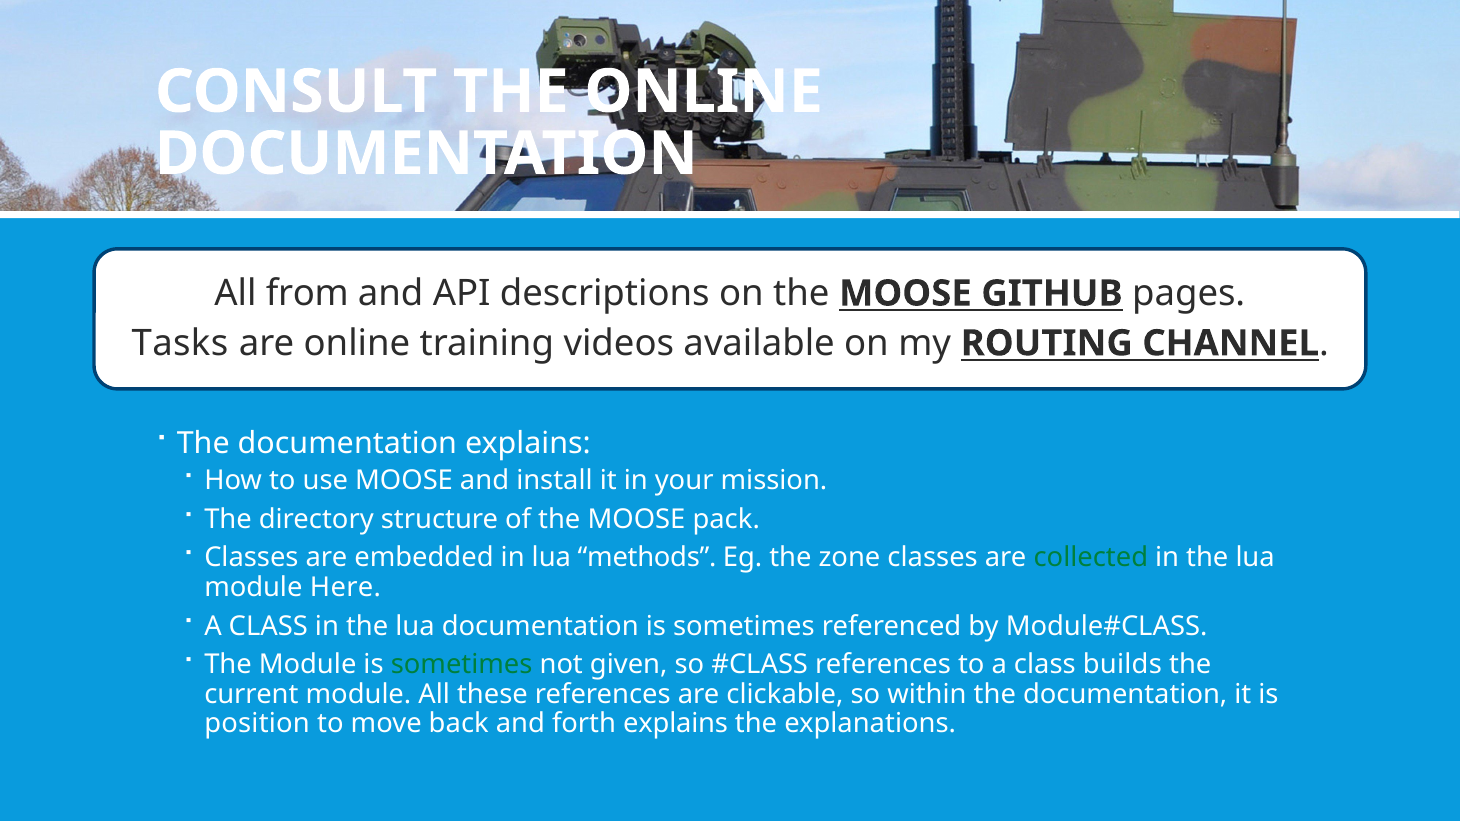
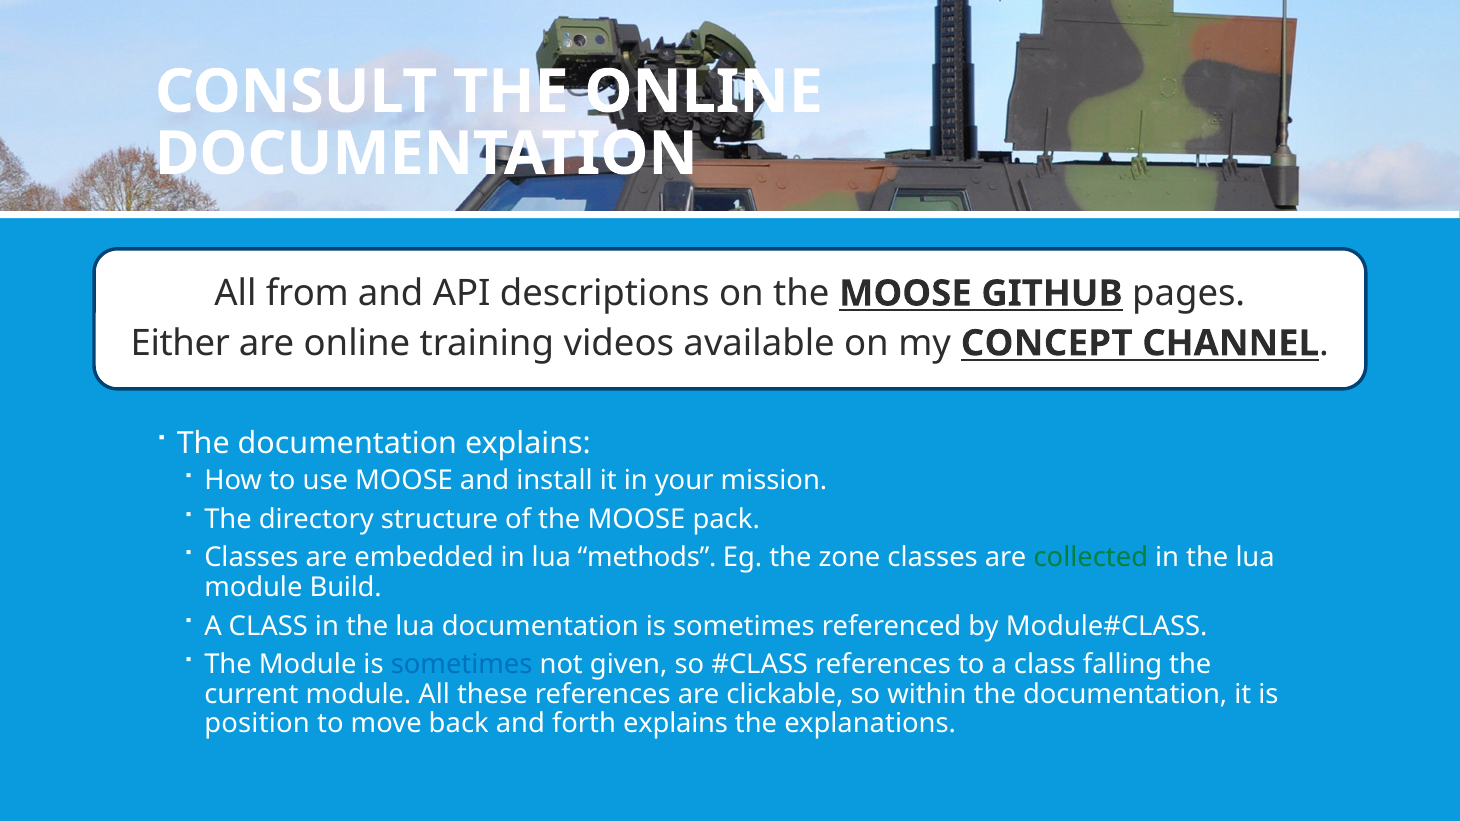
Tasks: Tasks -> Either (180, 343)
ROUTING: ROUTING -> CONCEPT (1047, 343)
Here: Here -> Build (346, 587)
sometimes colour: green -> blue (462, 665)
builds: builds -> falling (1123, 665)
